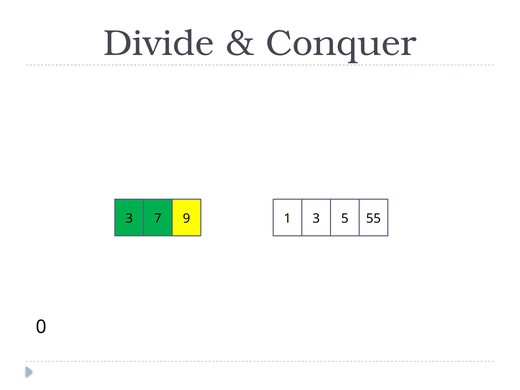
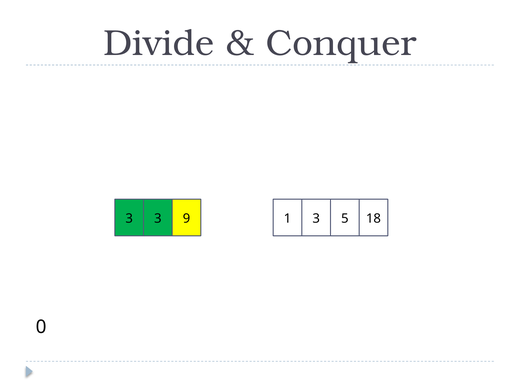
3 7: 7 -> 3 (158, 218)
55: 55 -> 18 (373, 218)
